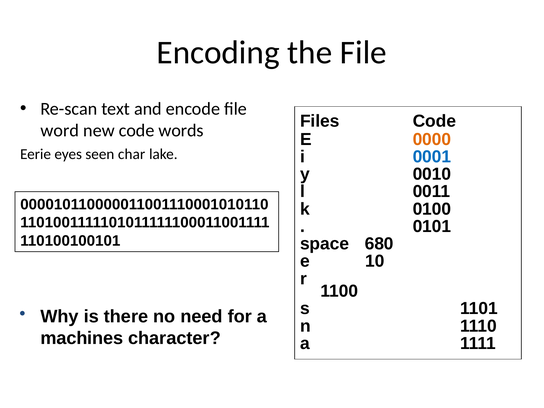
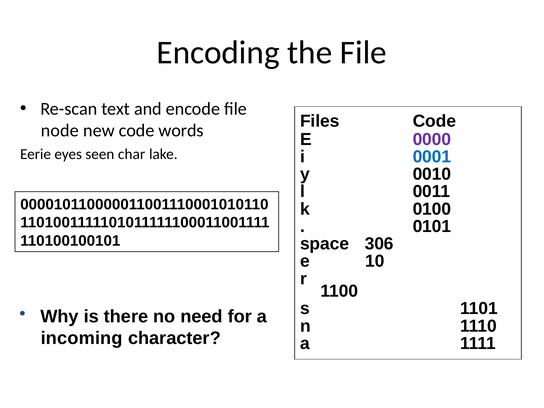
word: word -> node (60, 131)
0000 colour: orange -> purple (432, 139)
680: 680 -> 306 (379, 244)
machines: machines -> incoming (82, 338)
